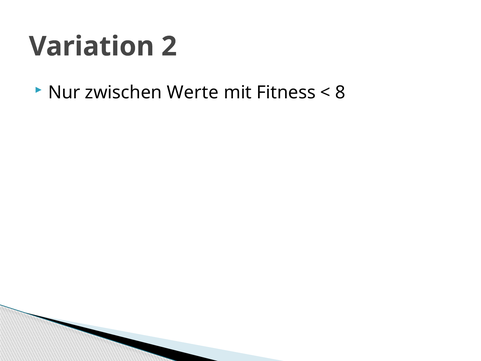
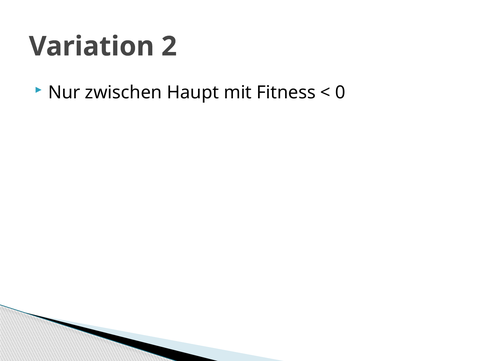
Werte: Werte -> Haupt (193, 92)
8: 8 -> 0 (340, 92)
